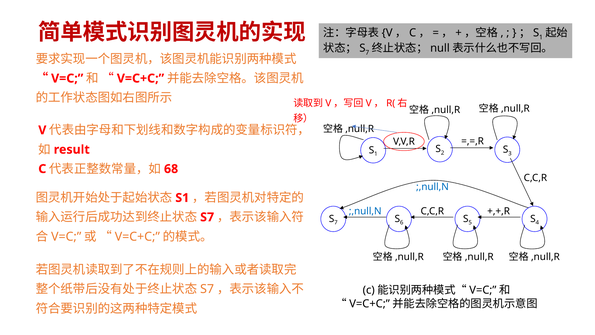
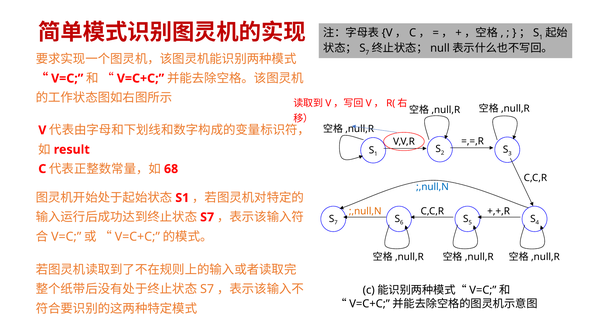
;,null,N colour: blue -> orange (365, 211)
